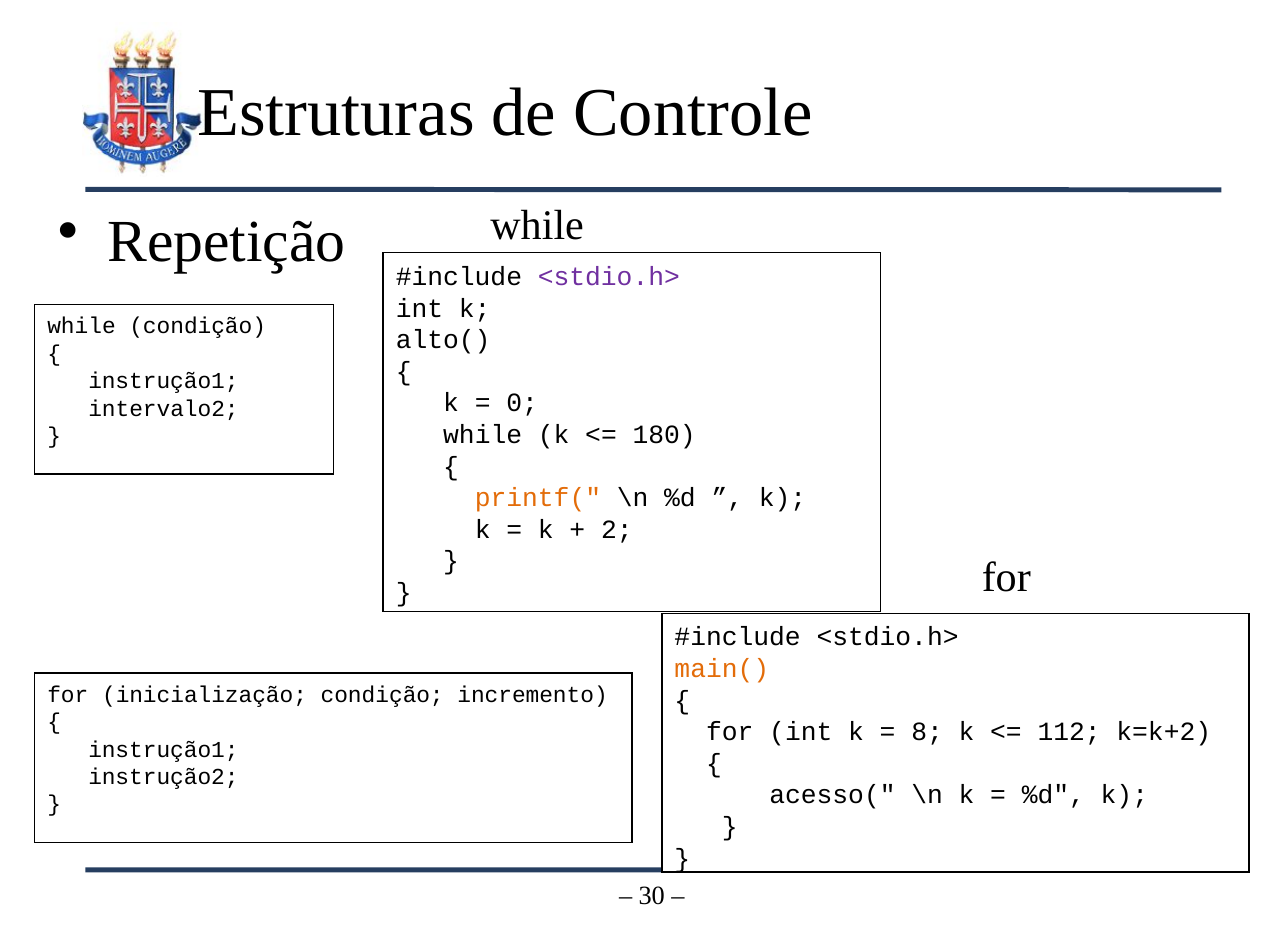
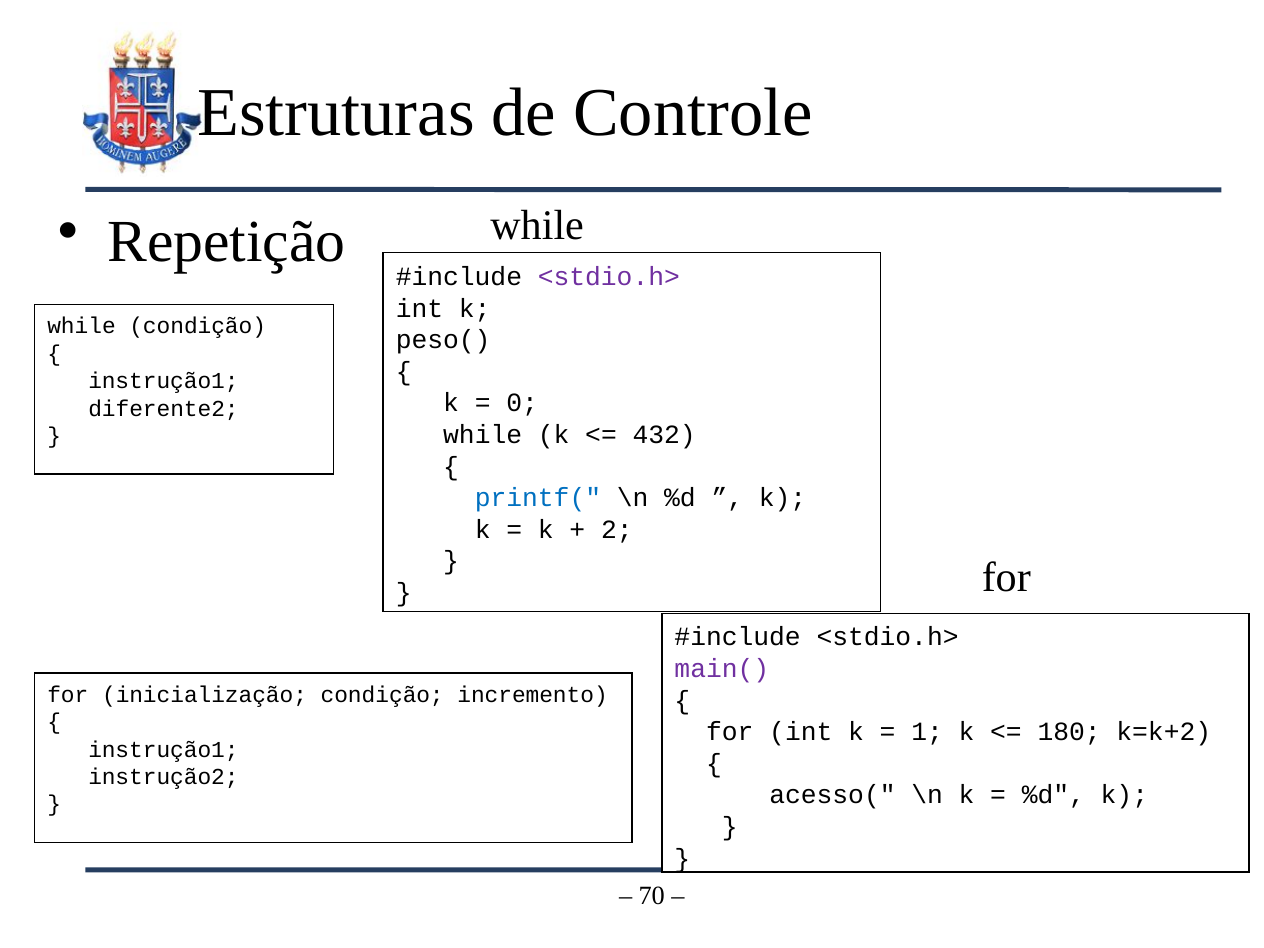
alto(: alto( -> peso( (443, 340)
intervalo2: intervalo2 -> diferente2 (163, 409)
180: 180 -> 432 (664, 435)
printf( colour: orange -> blue (538, 498)
main( colour: orange -> purple (722, 669)
8: 8 -> 1 (927, 732)
112: 112 -> 180 (1069, 732)
30: 30 -> 70 (652, 895)
